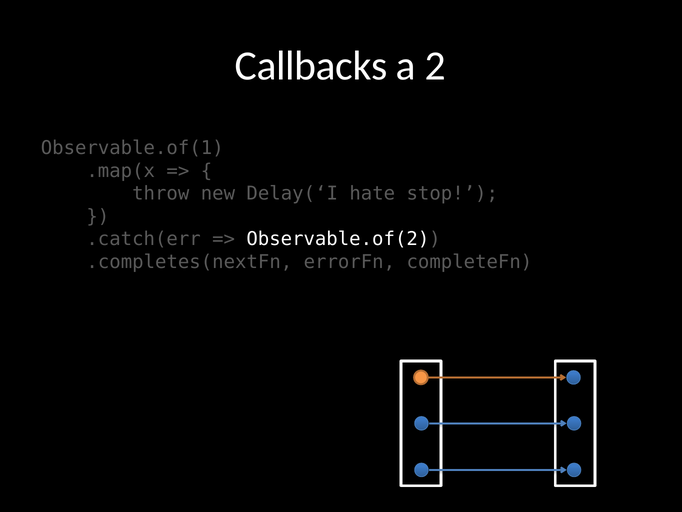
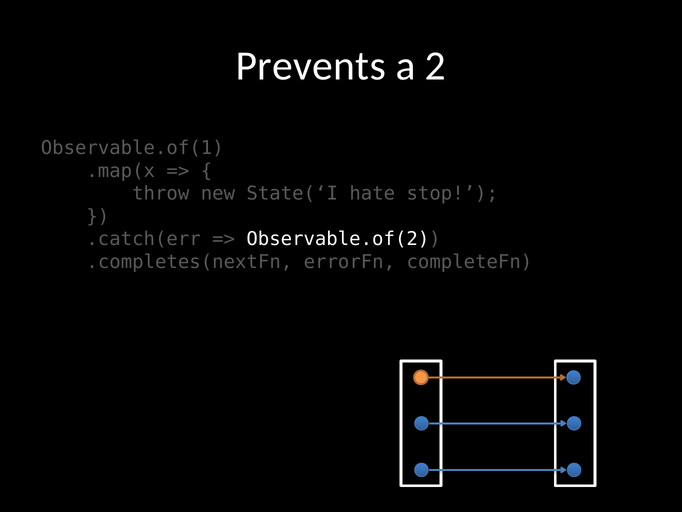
Callbacks: Callbacks -> Prevents (311, 66)
Delay(‘I: Delay(‘I -> State(‘I (292, 193)
